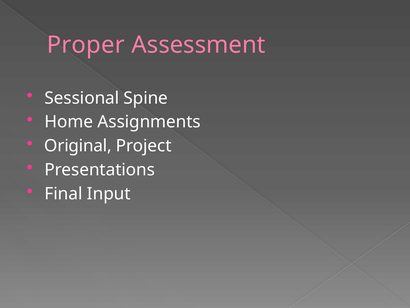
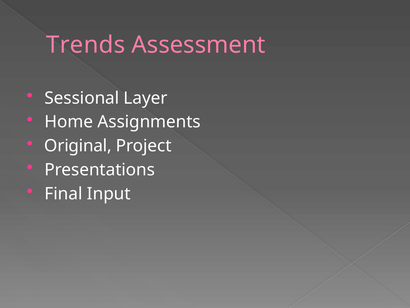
Proper: Proper -> Trends (86, 45)
Spine: Spine -> Layer (146, 98)
